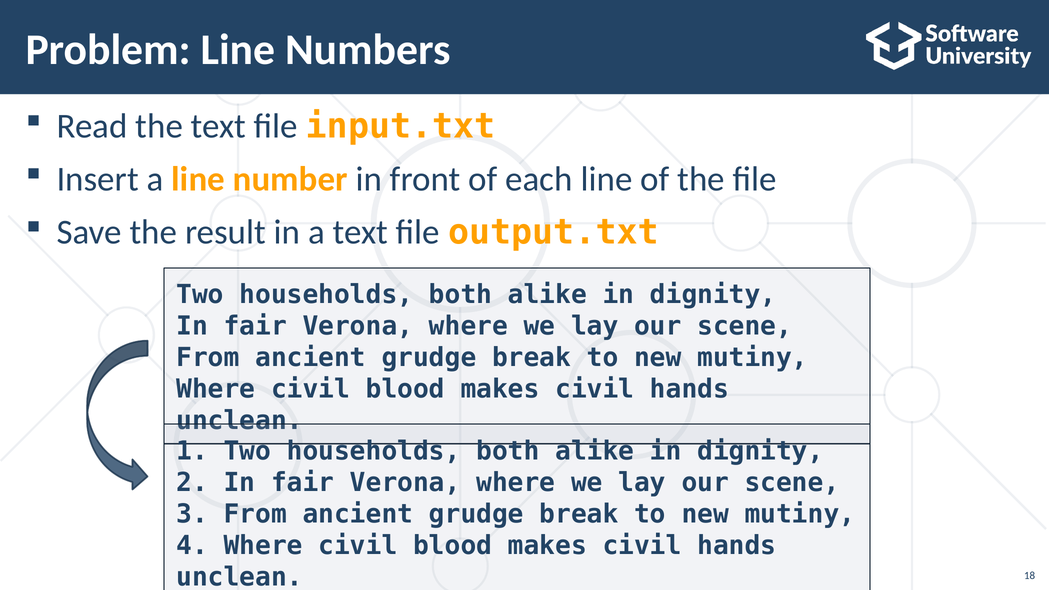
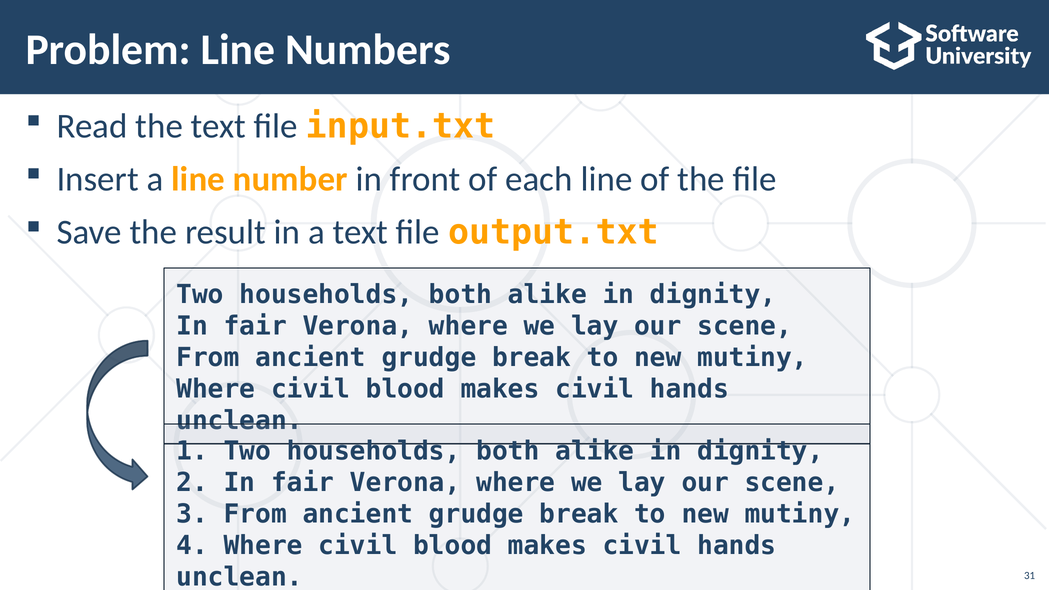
18: 18 -> 31 (1030, 576)
